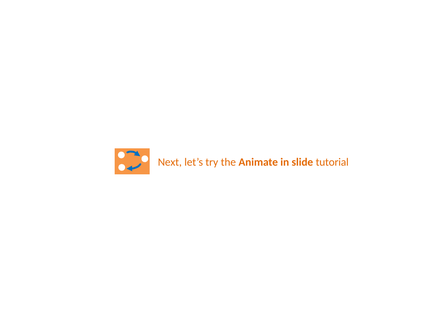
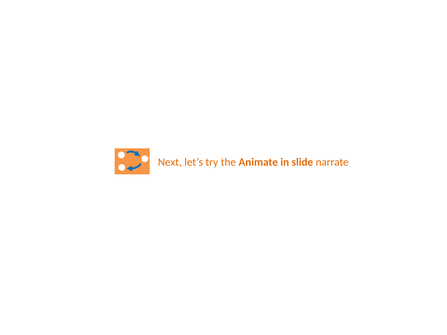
tutorial: tutorial -> narrate (332, 162)
